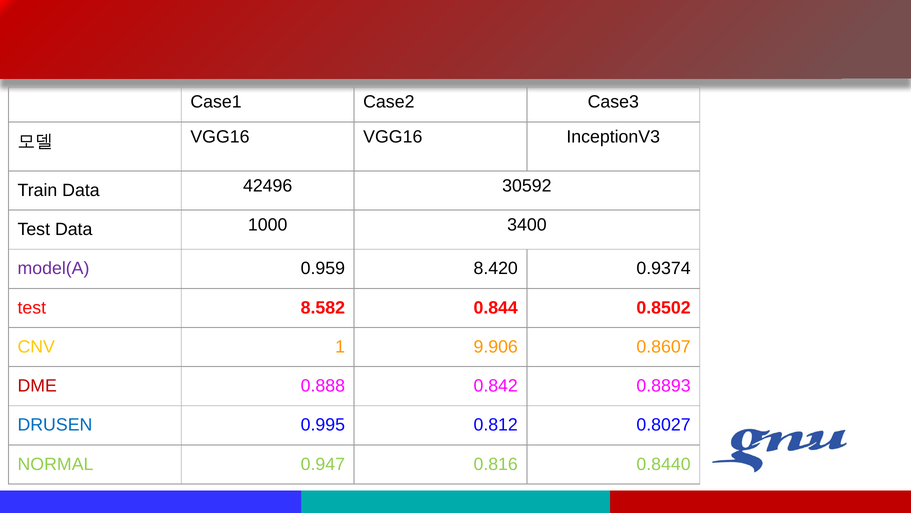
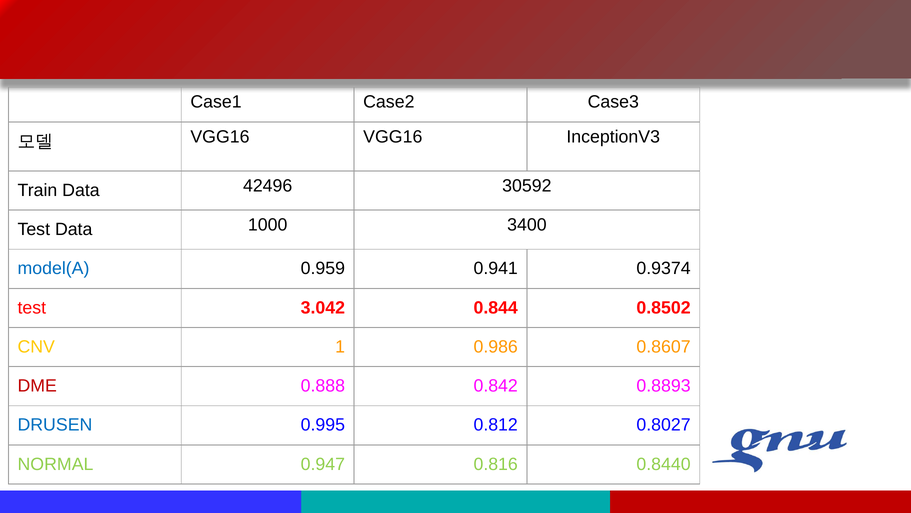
model(A colour: purple -> blue (54, 268)
8.420: 8.420 -> 0.941 (496, 268)
8.582: 8.582 -> 3.042 (323, 307)
9.906: 9.906 -> 0.986 (496, 346)
